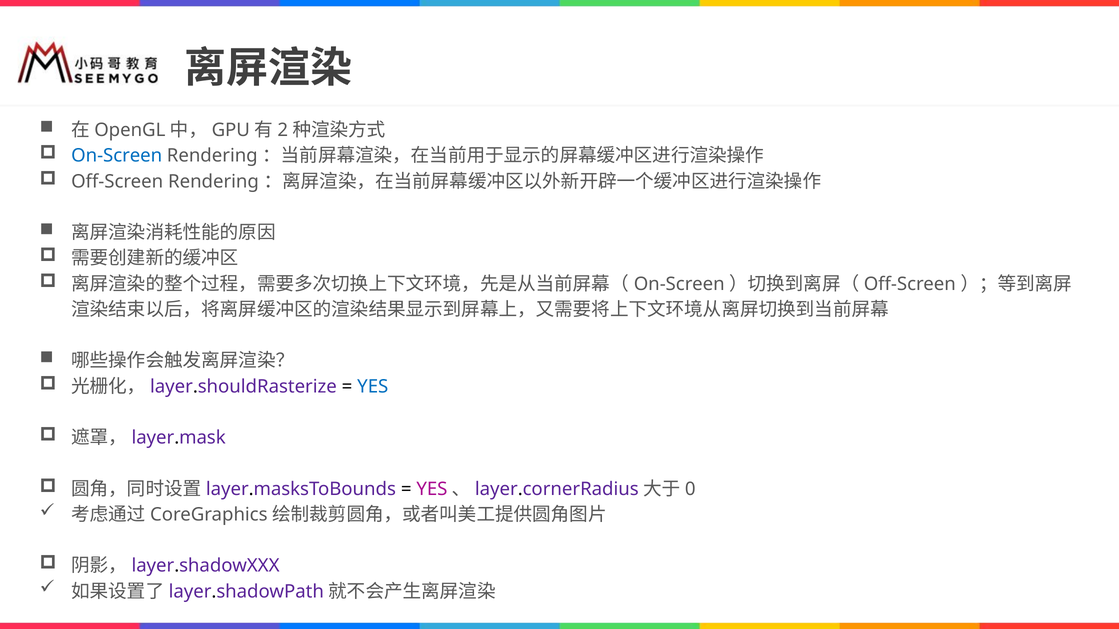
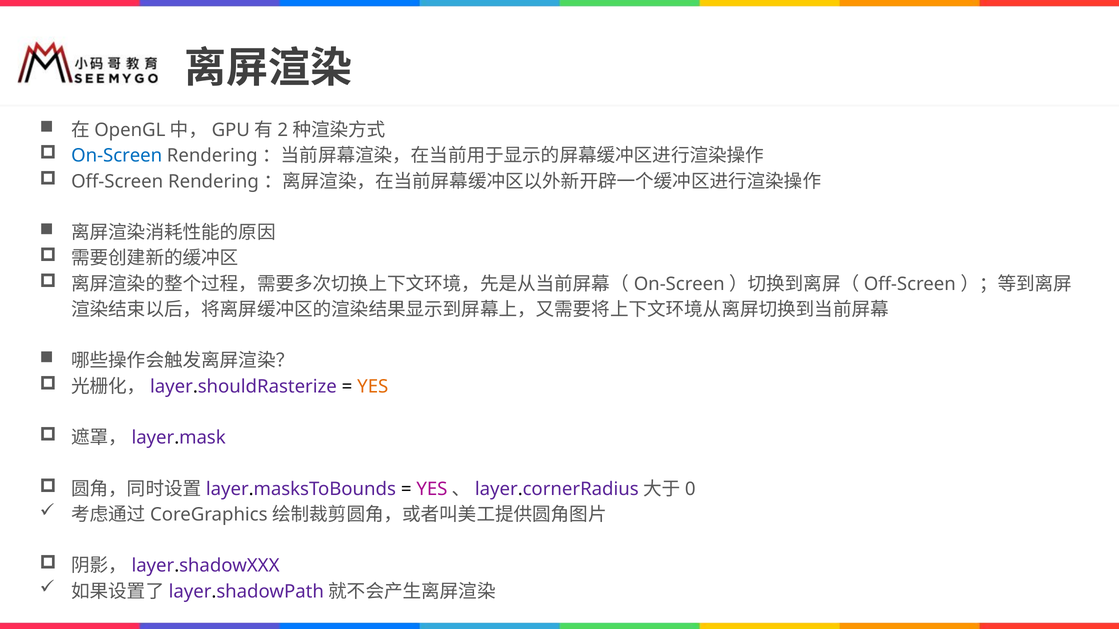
YES colour: blue -> orange (373, 387)
